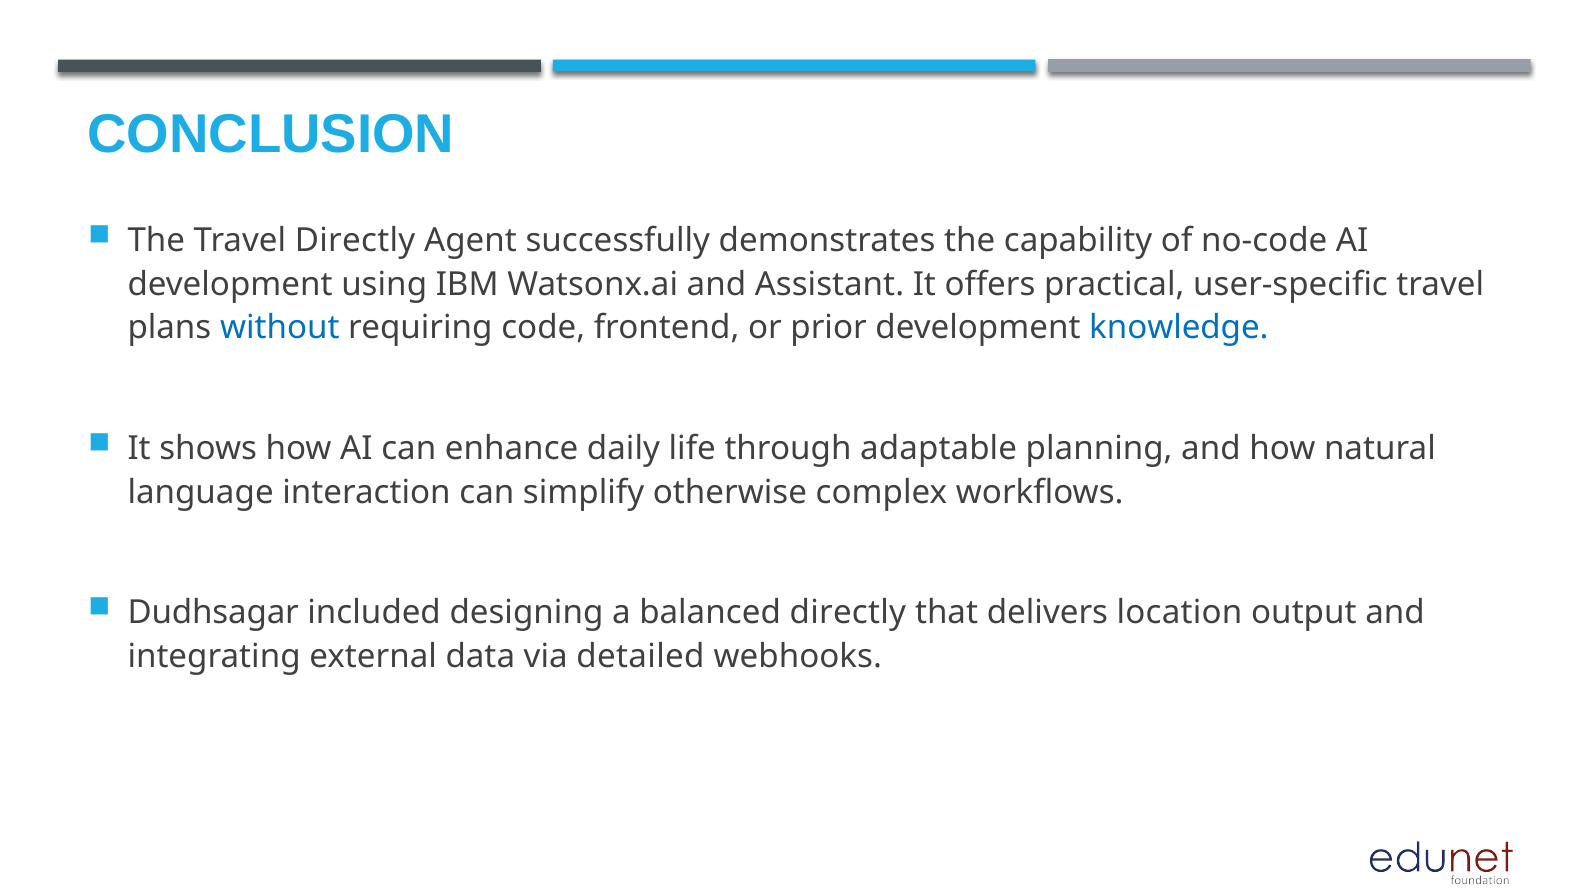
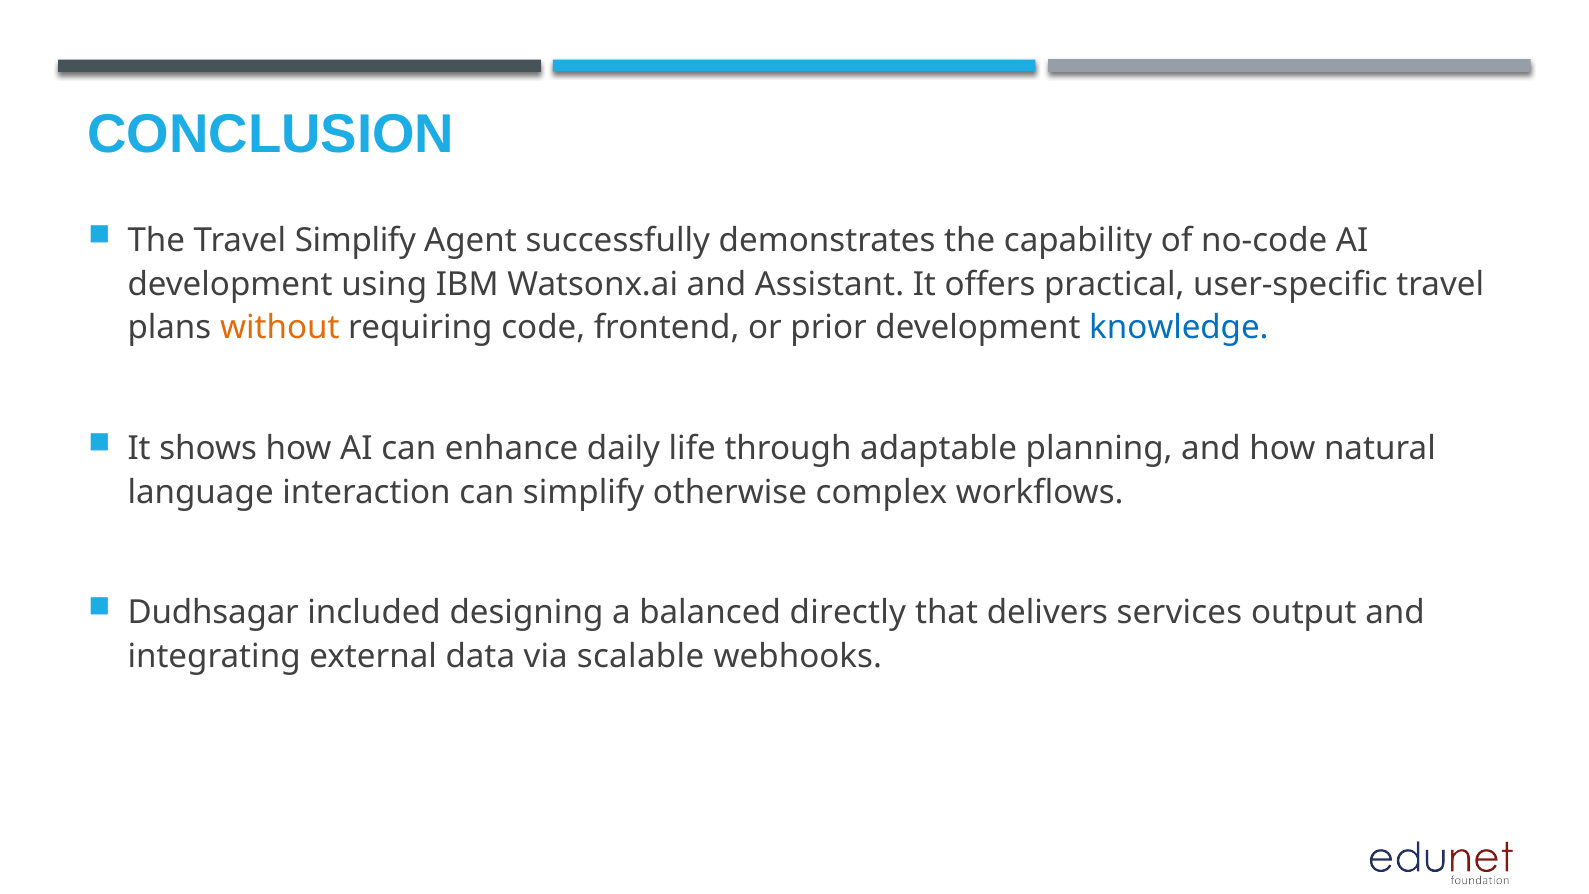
Travel Directly: Directly -> Simplify (355, 240)
without colour: blue -> orange (280, 328)
location: location -> services (1179, 613)
detailed: detailed -> scalable (641, 656)
